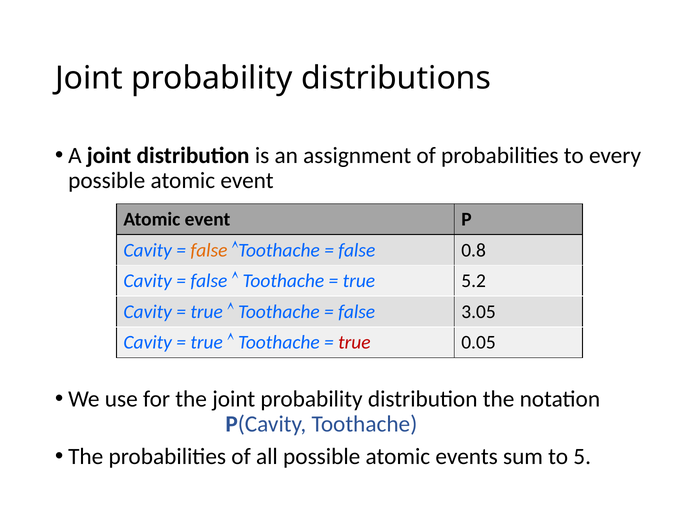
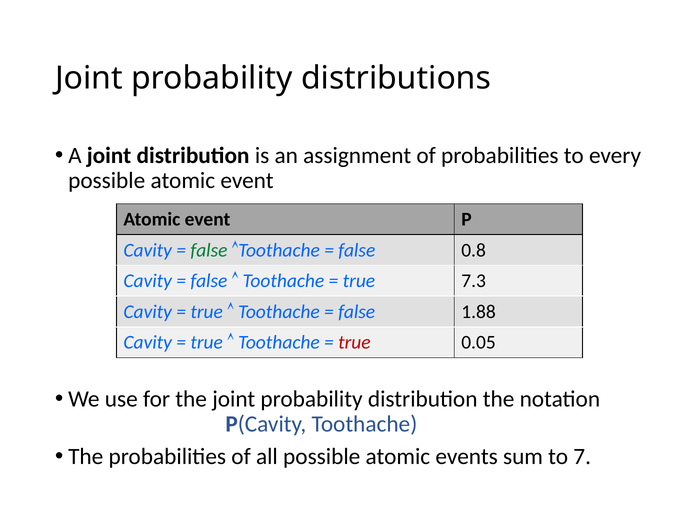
false colour: orange -> green (209, 250)
5.2: 5.2 -> 7.3 (474, 281)
3.05: 3.05 -> 1.88 (479, 312)
5: 5 -> 7 (582, 457)
